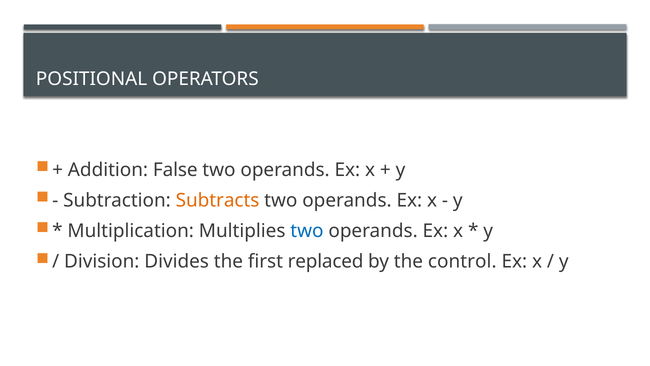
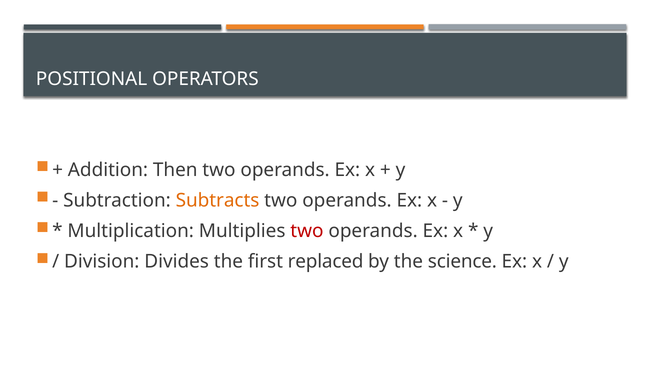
False: False -> Then (175, 170)
two colour: blue -> red (307, 231)
control: control -> science (462, 261)
